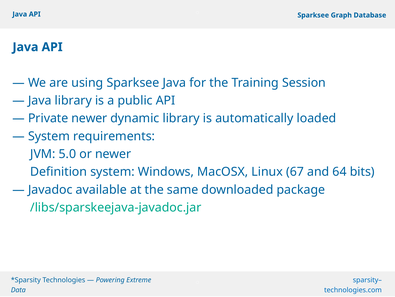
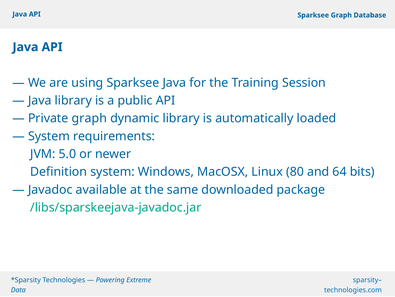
Private newer: newer -> graph (89, 118)
67: 67 -> 80 (295, 171)
